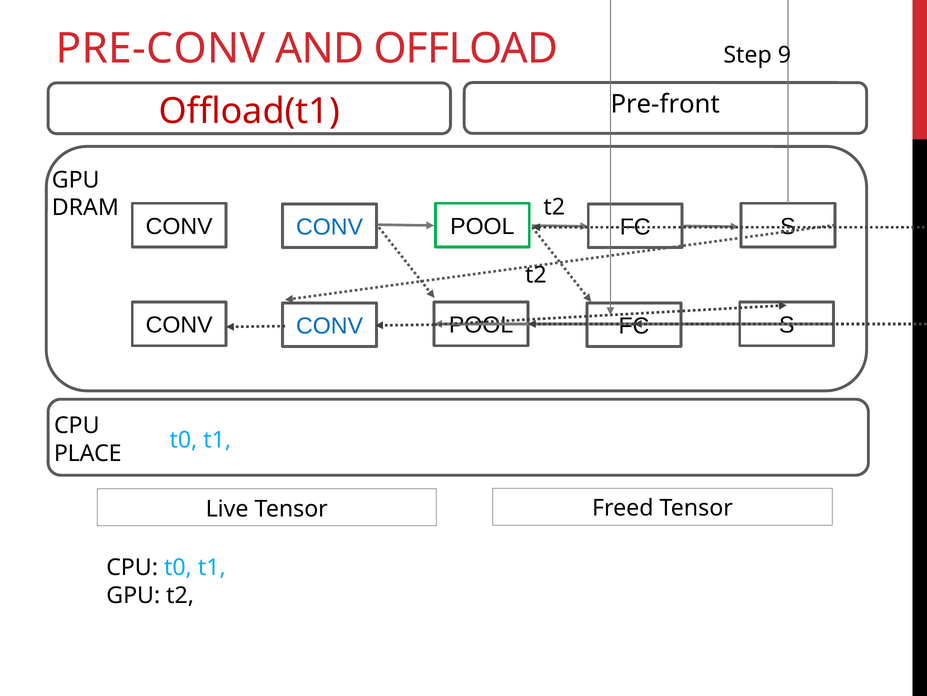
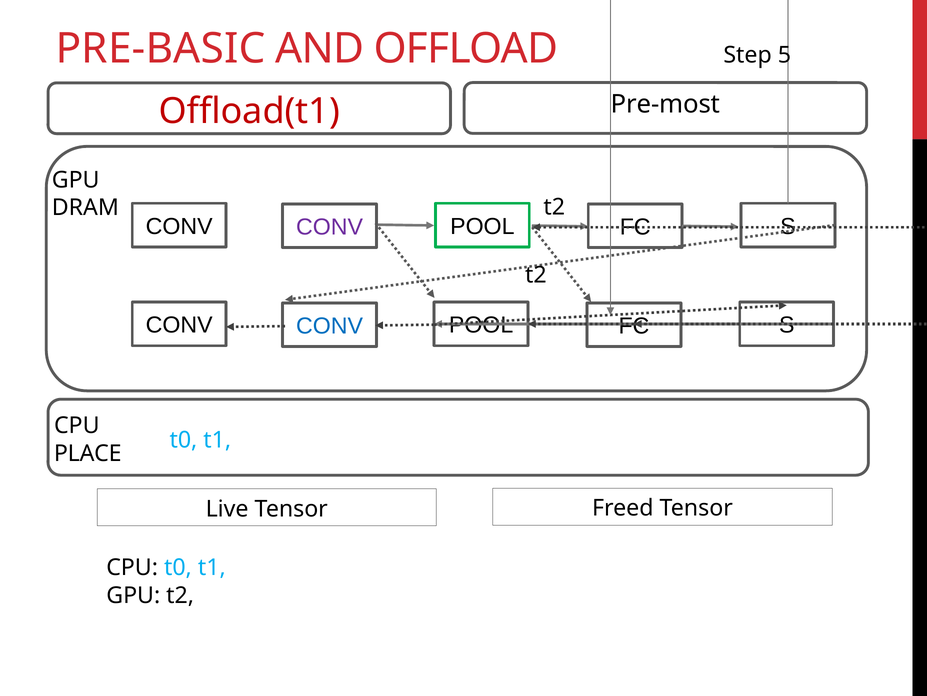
PRE-CONV: PRE-CONV -> PRE-BASIC (161, 49)
9: 9 -> 5 (784, 55)
Pre-front: Pre-front -> Pre-most (665, 104)
CONV colour: blue -> purple (329, 227)
